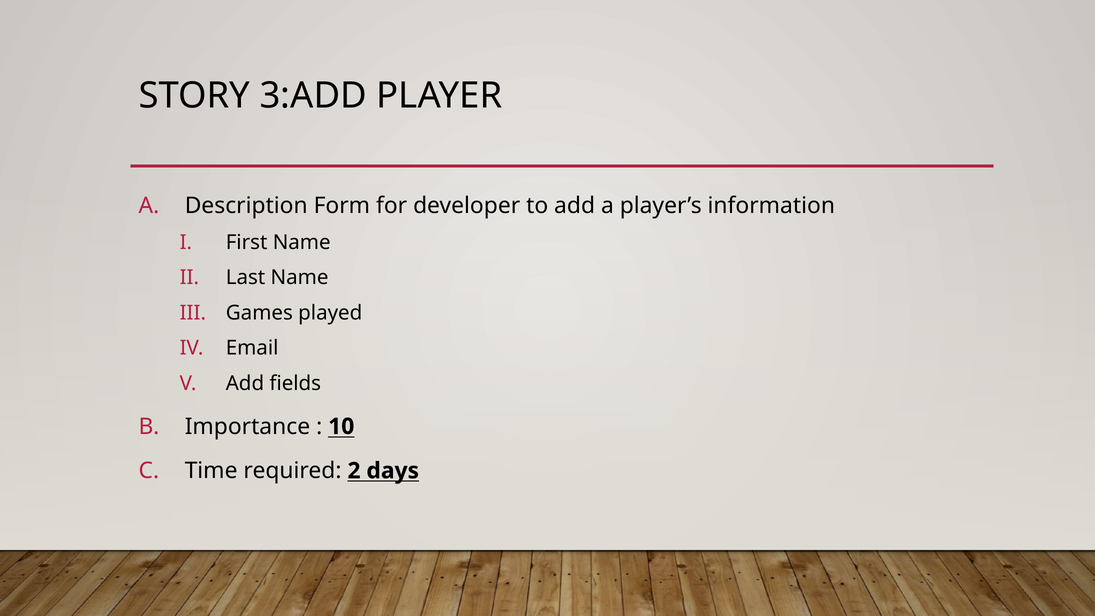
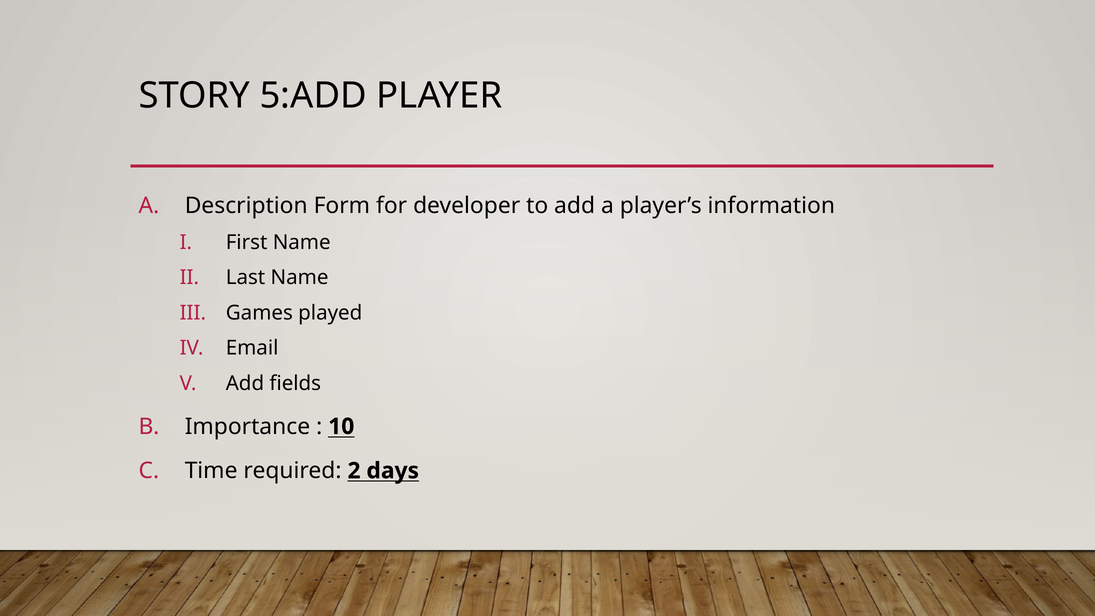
3:ADD: 3:ADD -> 5:ADD (313, 96)
